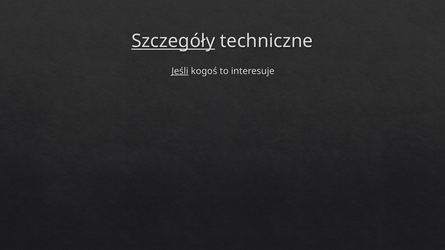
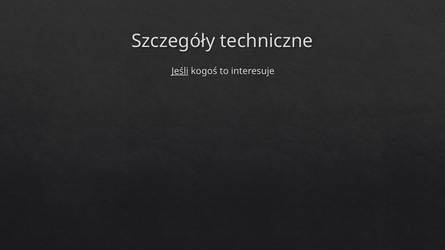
Szczegóły underline: present -> none (173, 41)
